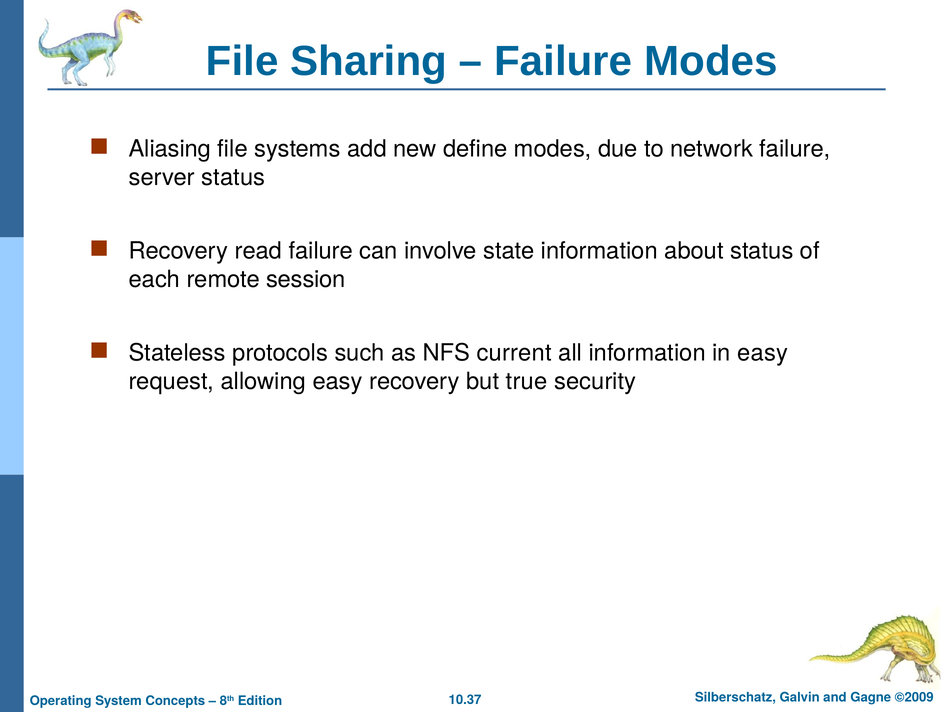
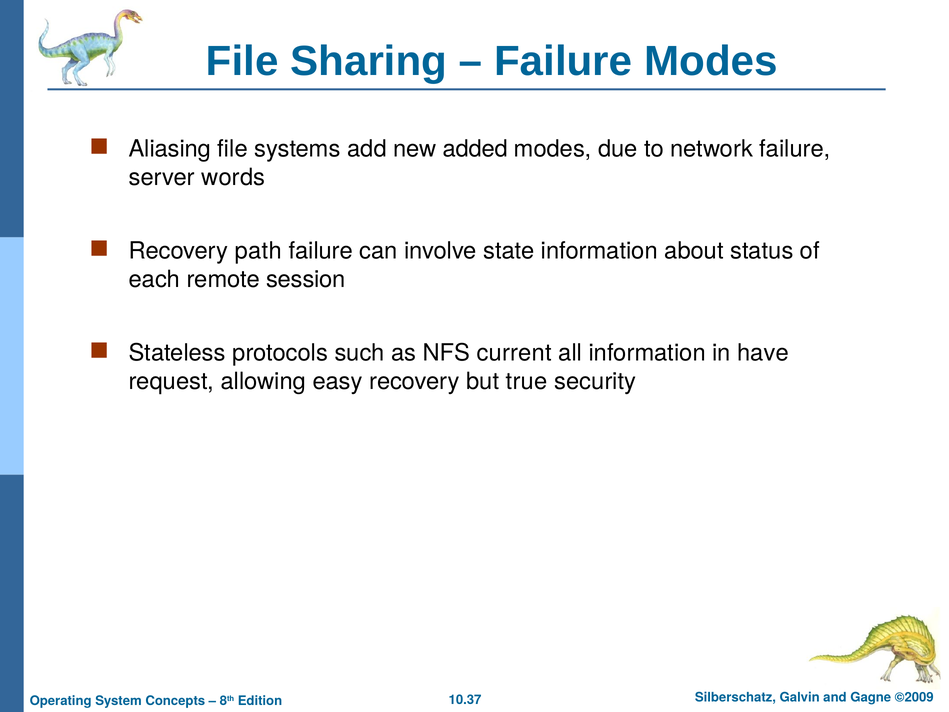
define: define -> added (475, 149)
server status: status -> words (233, 177)
read: read -> path (258, 251)
in easy: easy -> have (763, 353)
